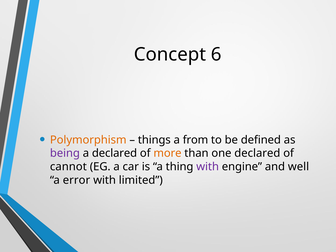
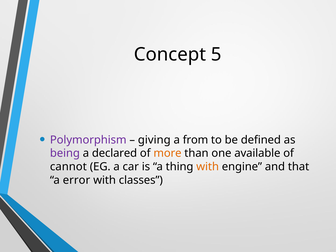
6: 6 -> 5 (216, 54)
Polymorphism colour: orange -> purple (88, 140)
things: things -> giving (154, 140)
one declared: declared -> available (257, 153)
with colour: purple -> orange (208, 167)
well: well -> that (299, 167)
limited: limited -> classes (141, 180)
